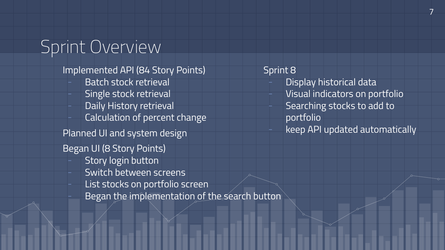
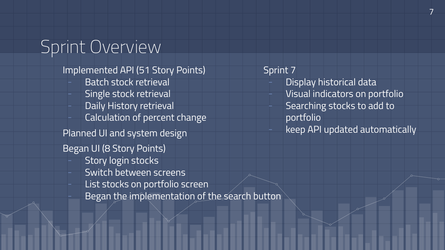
84: 84 -> 51 (143, 70)
Sprint 8: 8 -> 7 (293, 70)
login button: button -> stocks (145, 161)
